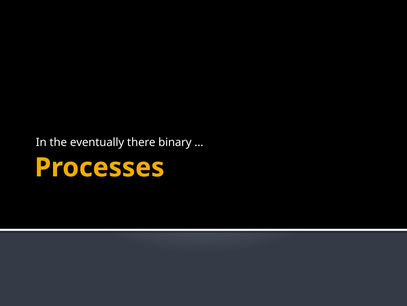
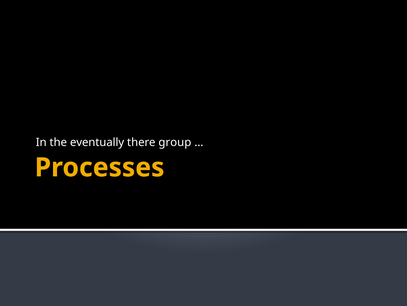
binary: binary -> group (175, 142)
